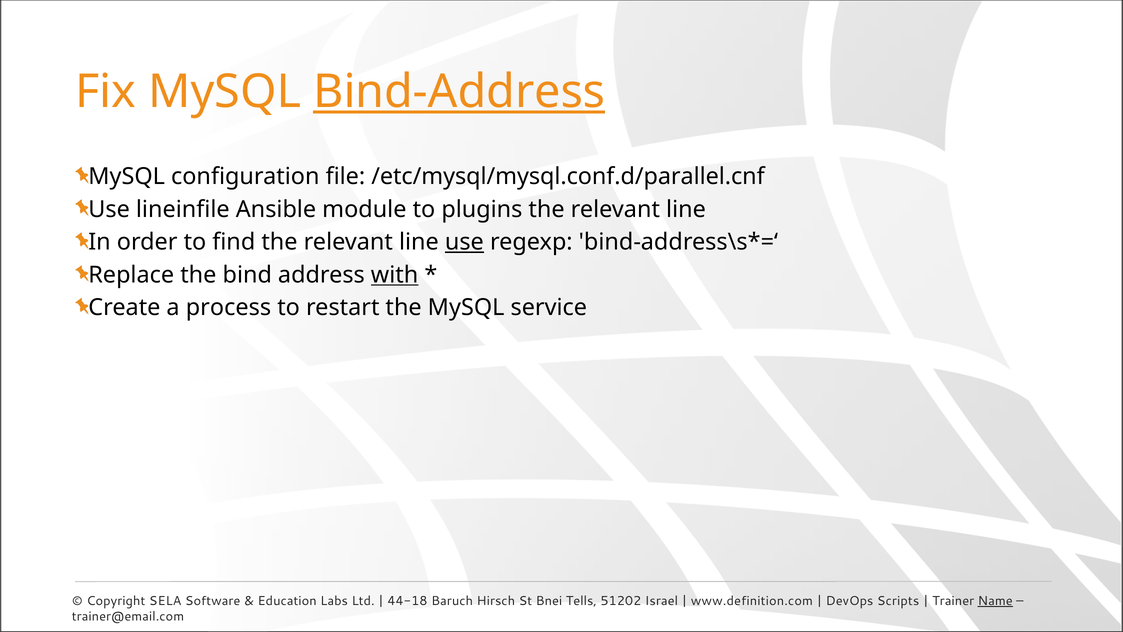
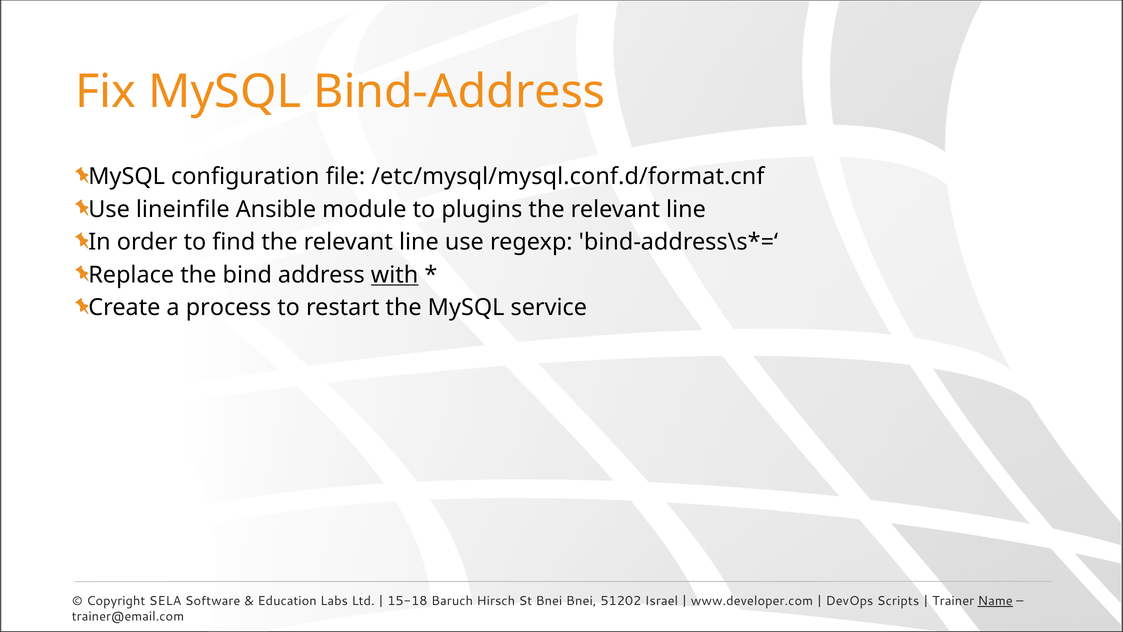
Bind-Address underline: present -> none (459, 92)
/etc/mysql/mysql.conf.d/parallel.cnf: /etc/mysql/mysql.conf.d/parallel.cnf -> /etc/mysql/mysql.conf.d/format.cnf (568, 176)
use underline: present -> none (464, 242)
44-18: 44-18 -> 15-18 (407, 601)
Bnei Tells: Tells -> Bnei (581, 601)
www.definition.com: www.definition.com -> www.developer.com (752, 601)
